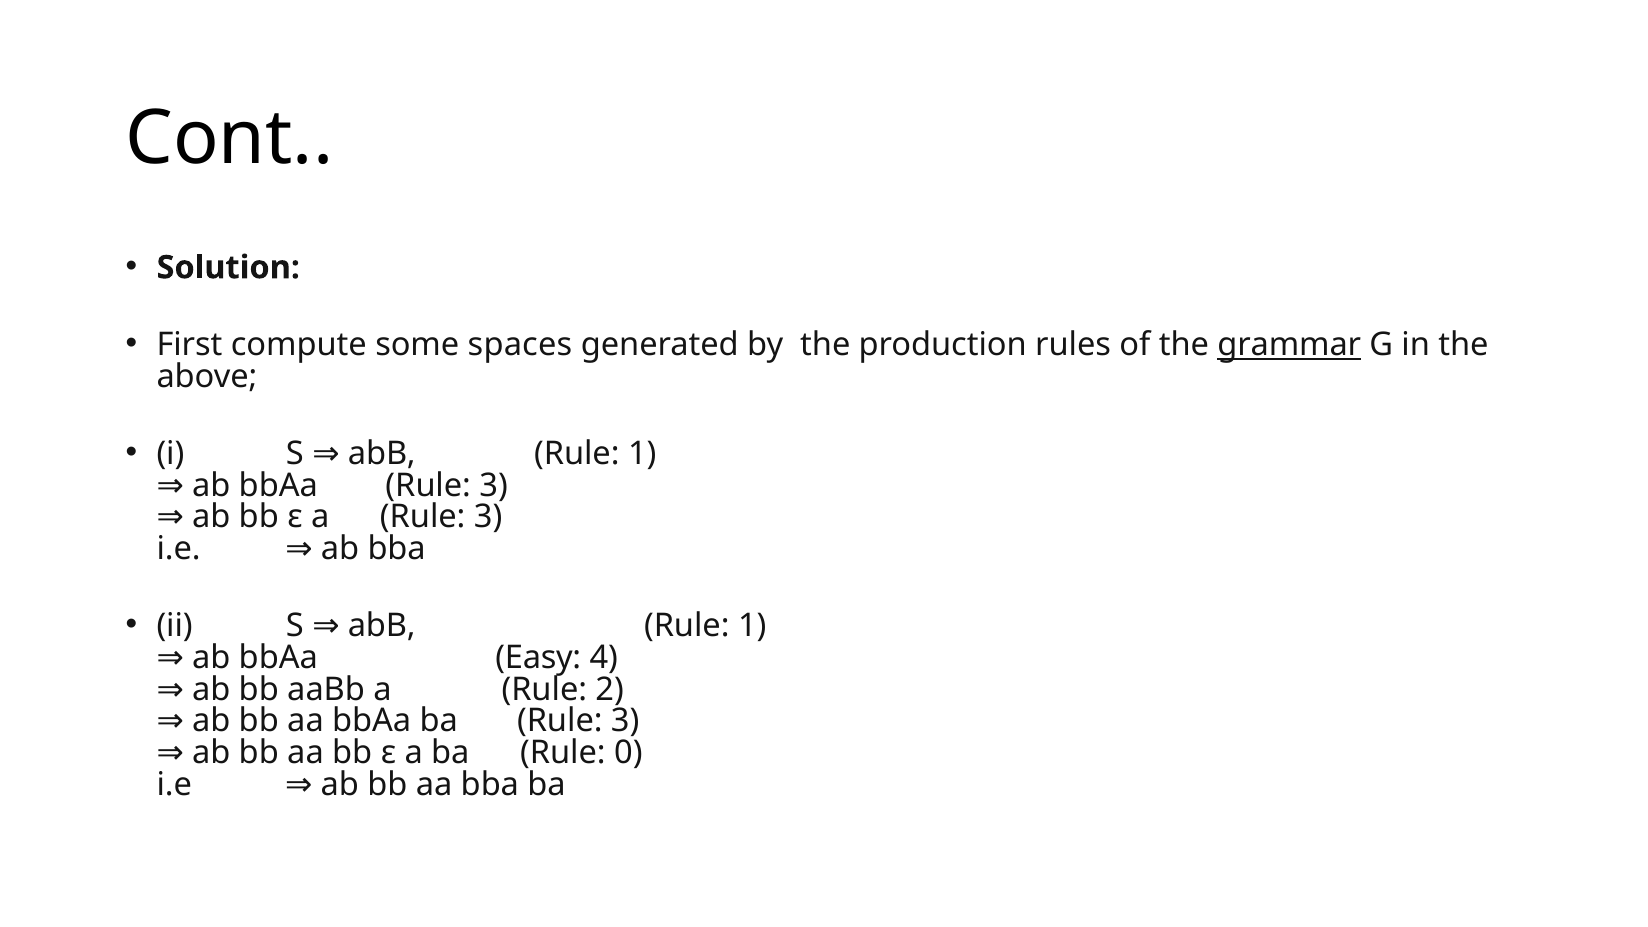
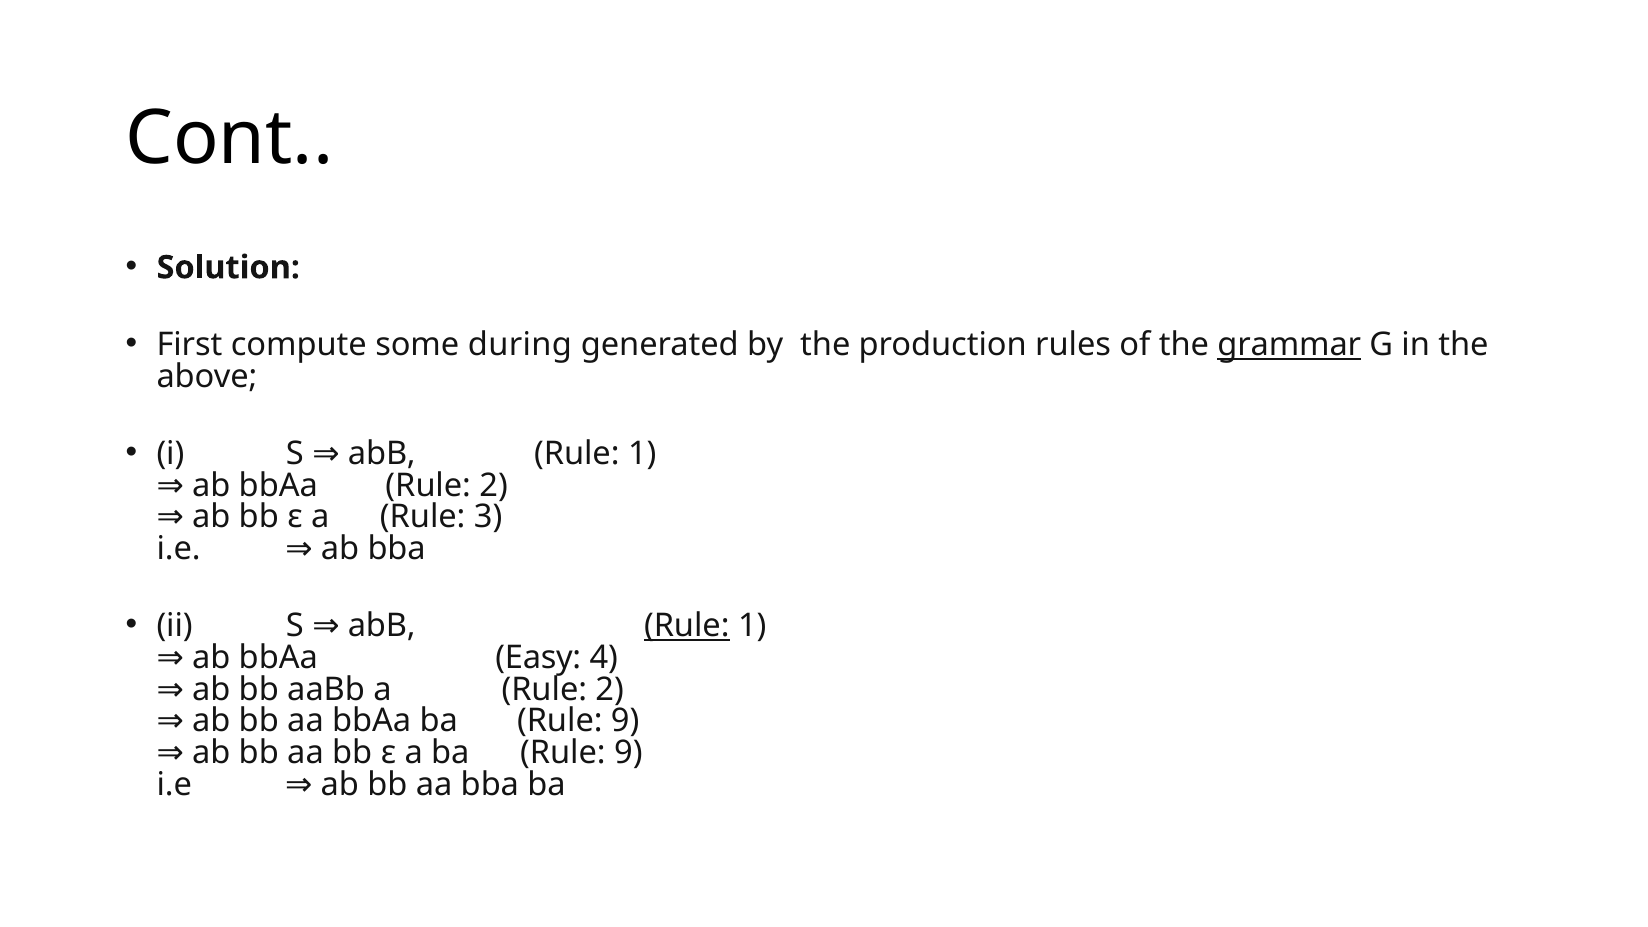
spaces: spaces -> during (520, 345)
bbAa Rule 3: 3 -> 2 (494, 485)
Rule underline: none -> present (687, 626)
bbAa ba Rule 3: 3 -> 9 (625, 721)
a ba Rule 0: 0 -> 9 (628, 753)
